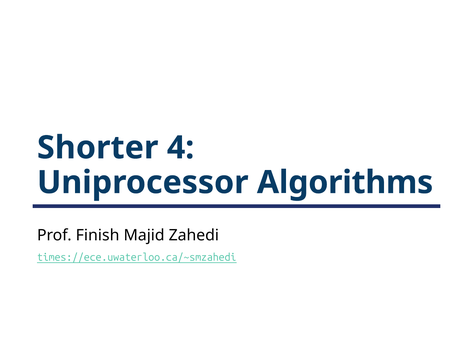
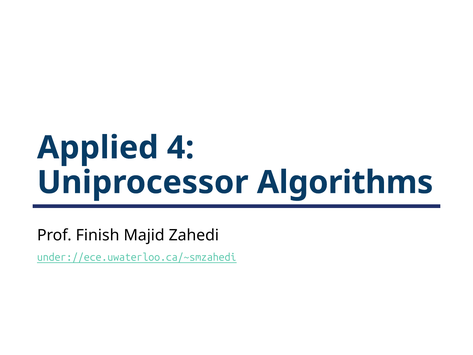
Shorter: Shorter -> Applied (98, 148)
times://ece.uwaterloo.ca/~smzahedi: times://ece.uwaterloo.ca/~smzahedi -> under://ece.uwaterloo.ca/~smzahedi (137, 257)
